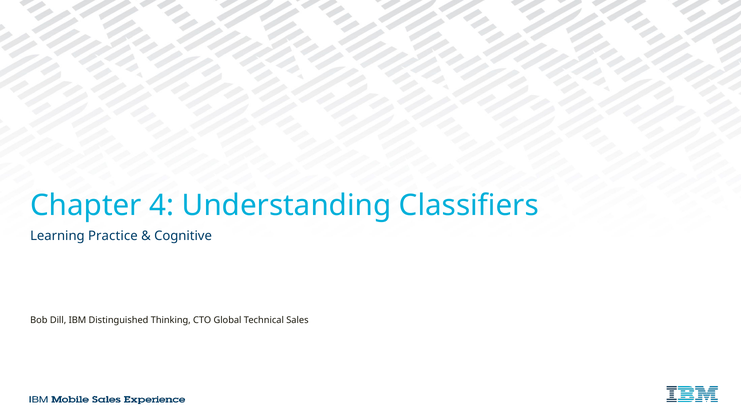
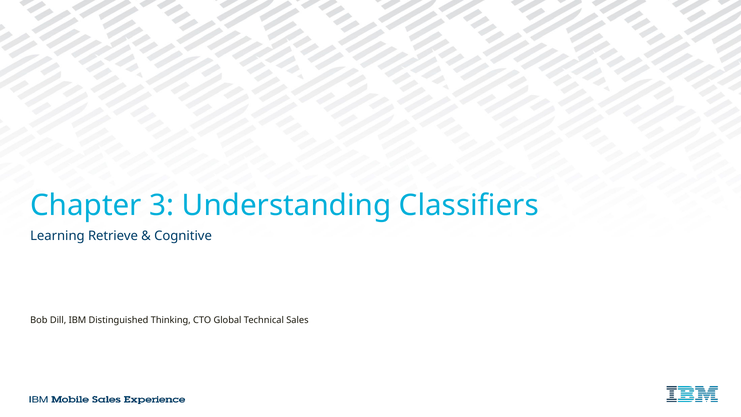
4: 4 -> 3 (162, 205)
Practice: Practice -> Retrieve (113, 236)
